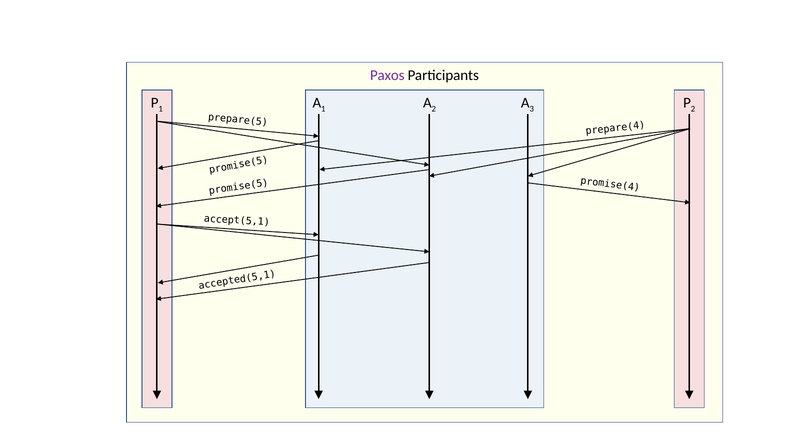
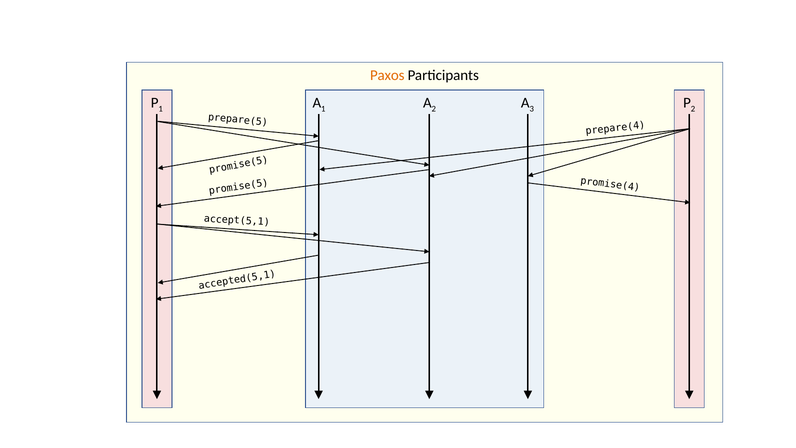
Paxos colour: purple -> orange (387, 75)
